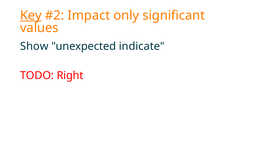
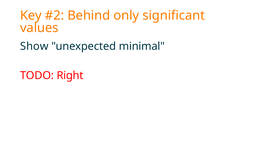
Key underline: present -> none (31, 15)
Impact: Impact -> Behind (89, 15)
indicate: indicate -> minimal (142, 46)
